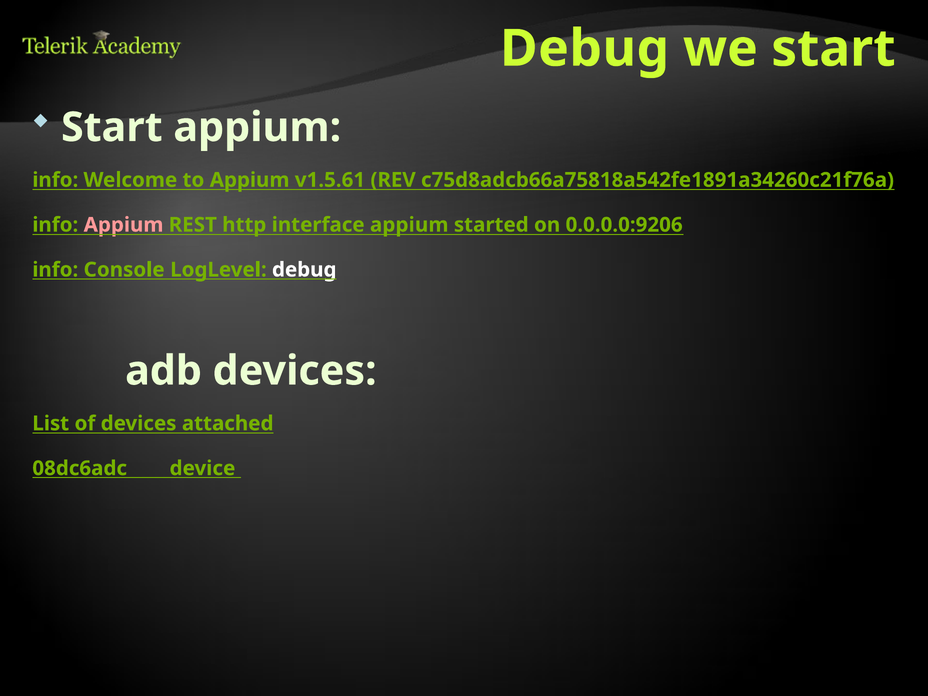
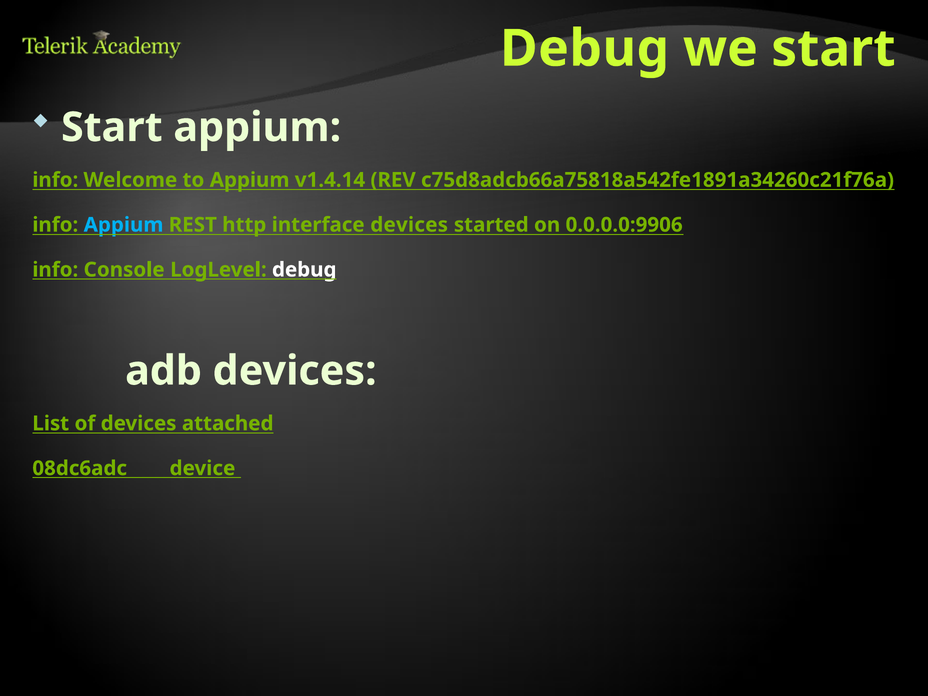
v1.5.61: v1.5.61 -> v1.4.14 (330, 180)
Appium colour: pink -> light blue (124, 225)
interface appium: appium -> devices (409, 225)
0.0.0.0:9206: 0.0.0.0:9206 -> 0.0.0.0:9906 (624, 225)
